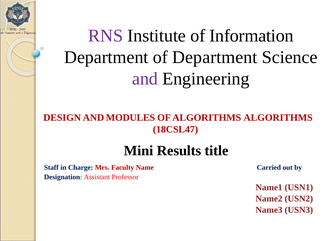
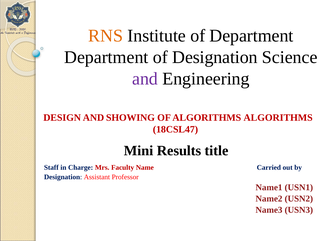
RNS colour: purple -> orange (106, 36)
of Information: Information -> Department (251, 36)
of Department: Department -> Designation (215, 57)
MODULES: MODULES -> SHOWING (130, 118)
